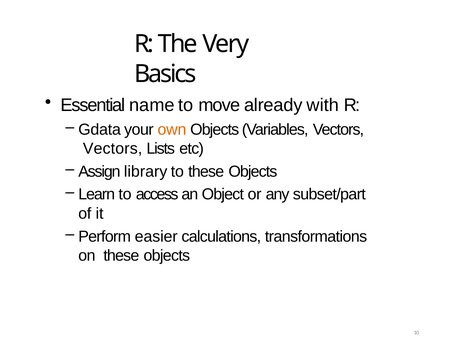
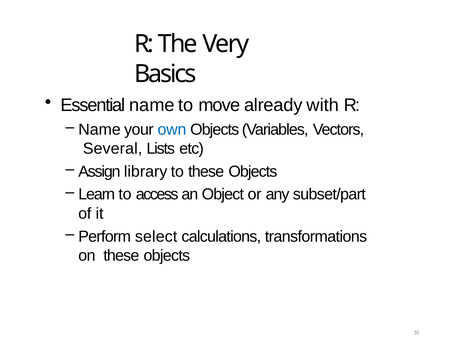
Gdata: Gdata -> Name (100, 129)
own colour: orange -> blue (172, 129)
Vectors: Vectors -> Several (113, 148)
easier: easier -> select (156, 236)
